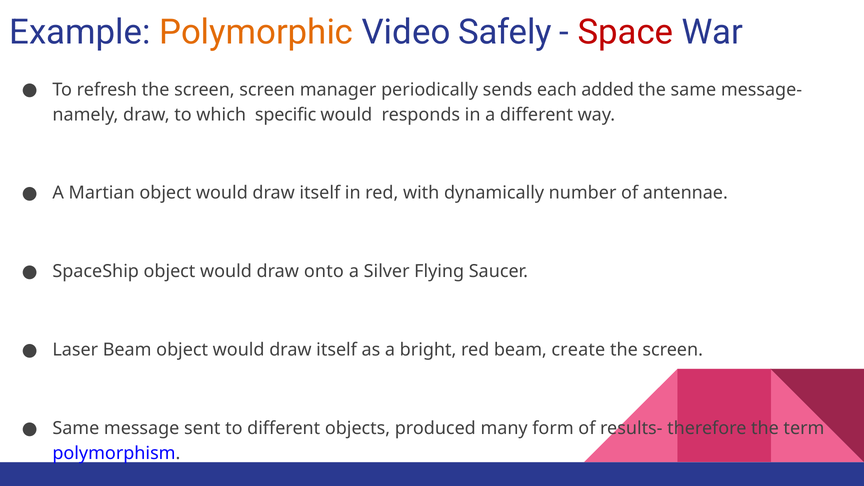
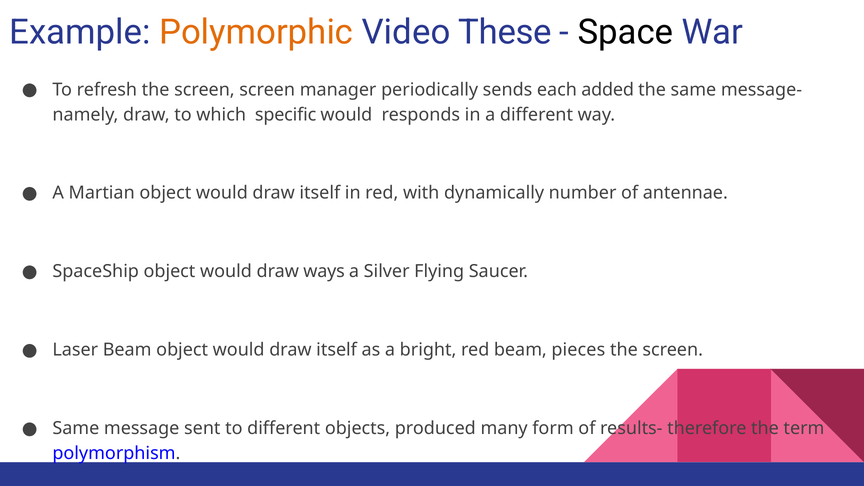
Safely: Safely -> These (505, 32)
Space colour: red -> black (625, 32)
onto: onto -> ways (324, 271)
create: create -> pieces (578, 350)
